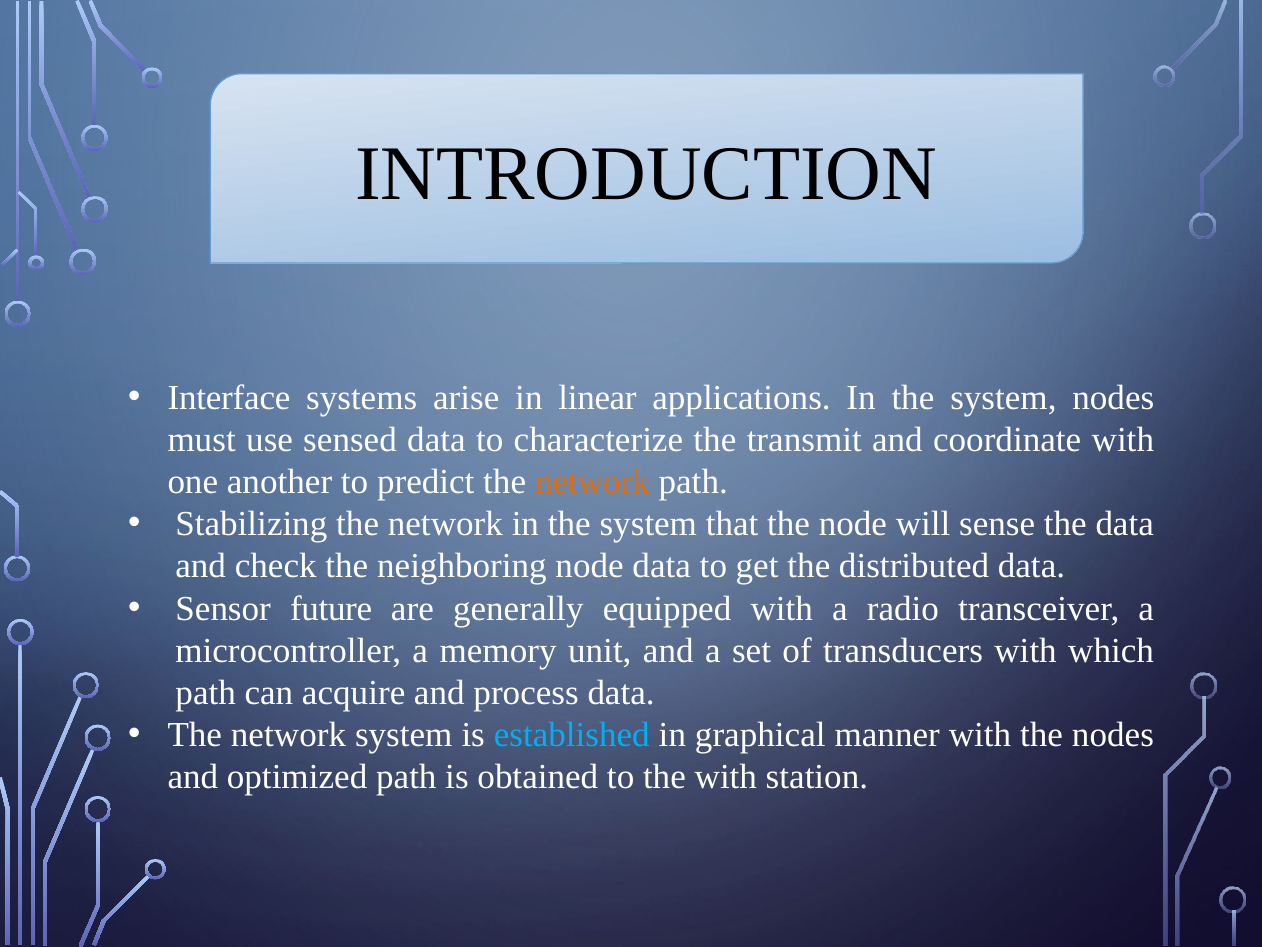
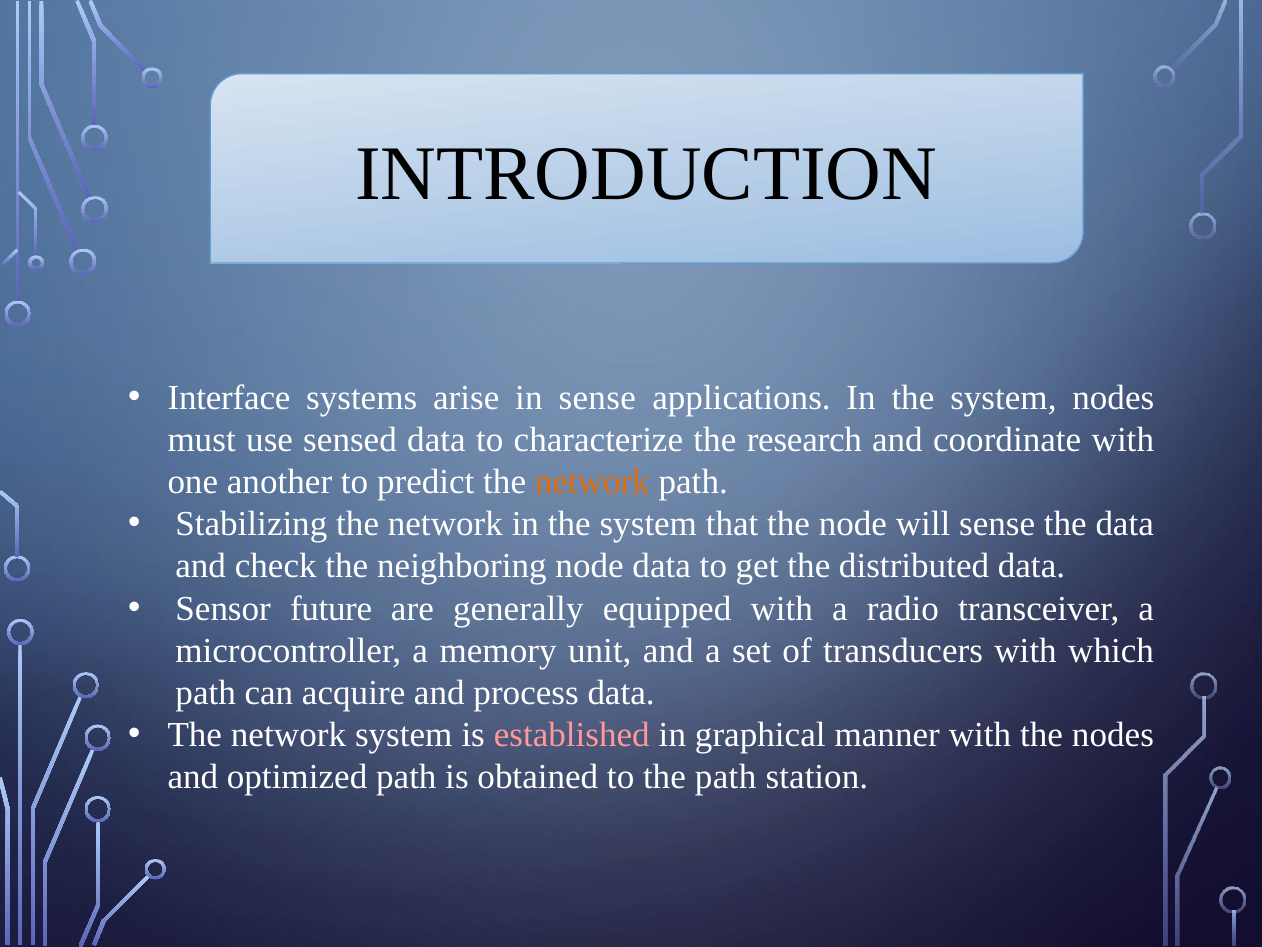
in linear: linear -> sense (597, 398)
transmit: transmit -> research (804, 440)
established colour: light blue -> pink (572, 734)
the with: with -> path (726, 777)
